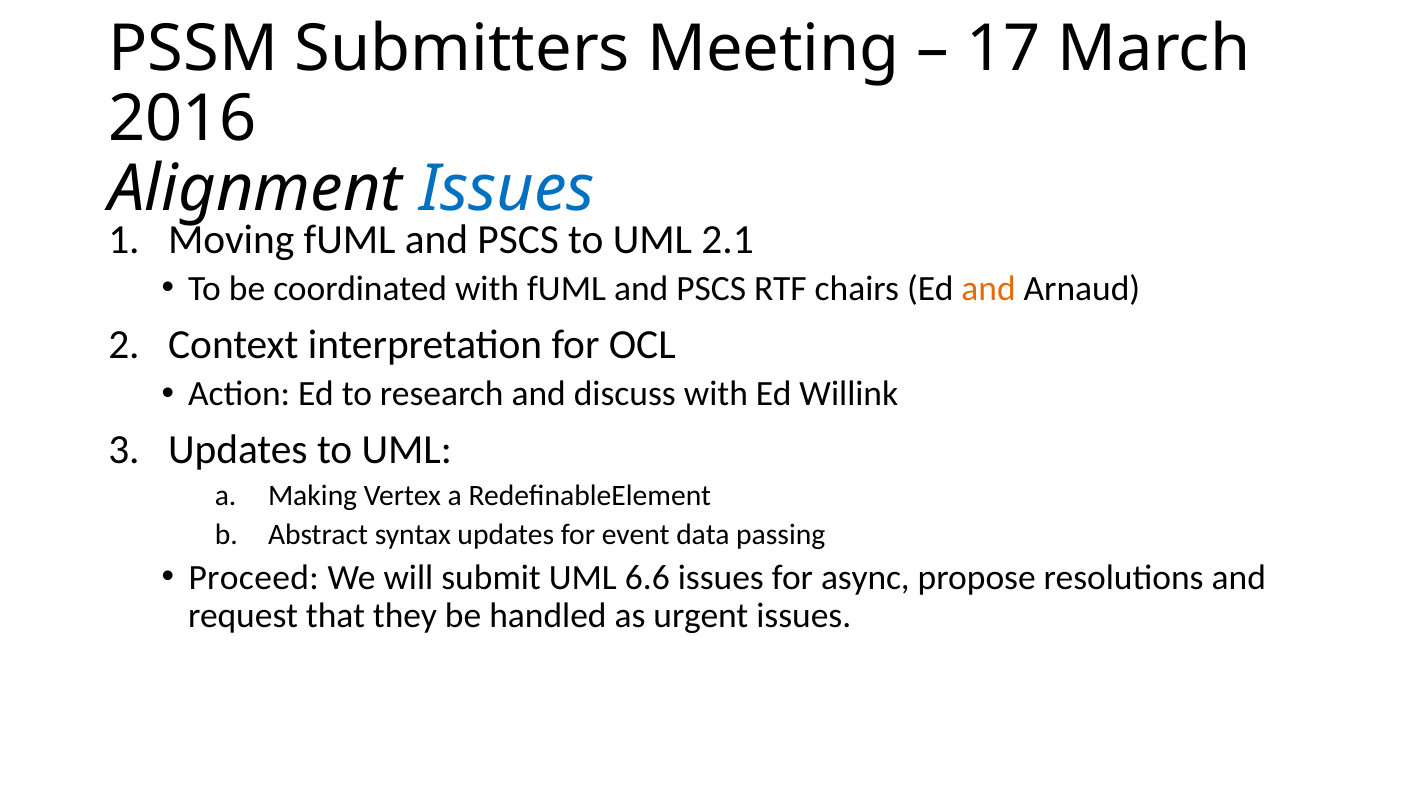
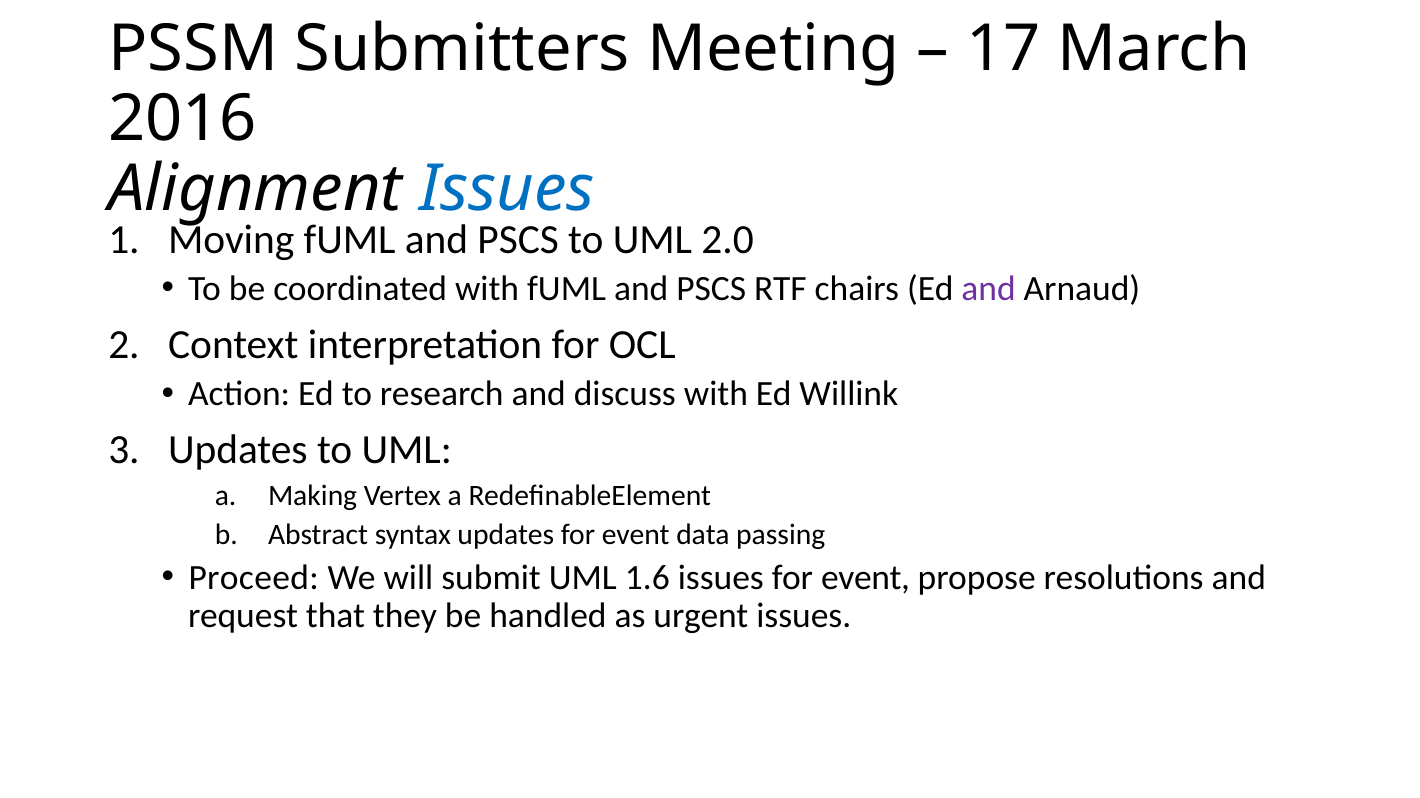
2.1: 2.1 -> 2.0 (728, 240)
and colour: orange -> purple (989, 289)
6.6: 6.6 -> 1.6 (647, 578)
issues for async: async -> event (866, 578)
